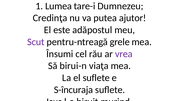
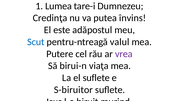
ajutor: ajutor -> învins (133, 18)
Scut colour: purple -> blue (36, 42)
grele: grele -> valul (120, 42)
Însumi: Însumi -> Putere (60, 54)
S-încuraja: S-încuraja -> S-biruitor (73, 90)
